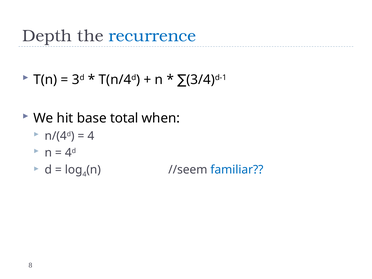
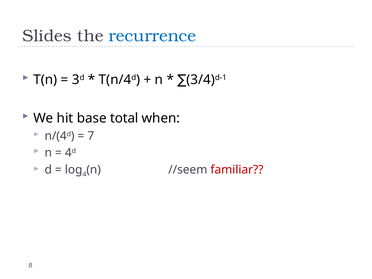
Depth: Depth -> Slides (47, 36)
4: 4 -> 7 (91, 136)
familiar colour: blue -> red (237, 170)
